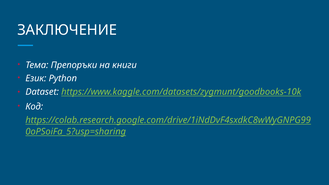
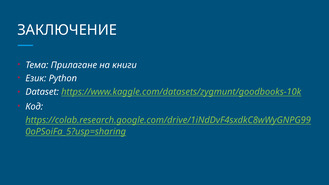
Препоръки: Препоръки -> Прилагане (74, 65)
